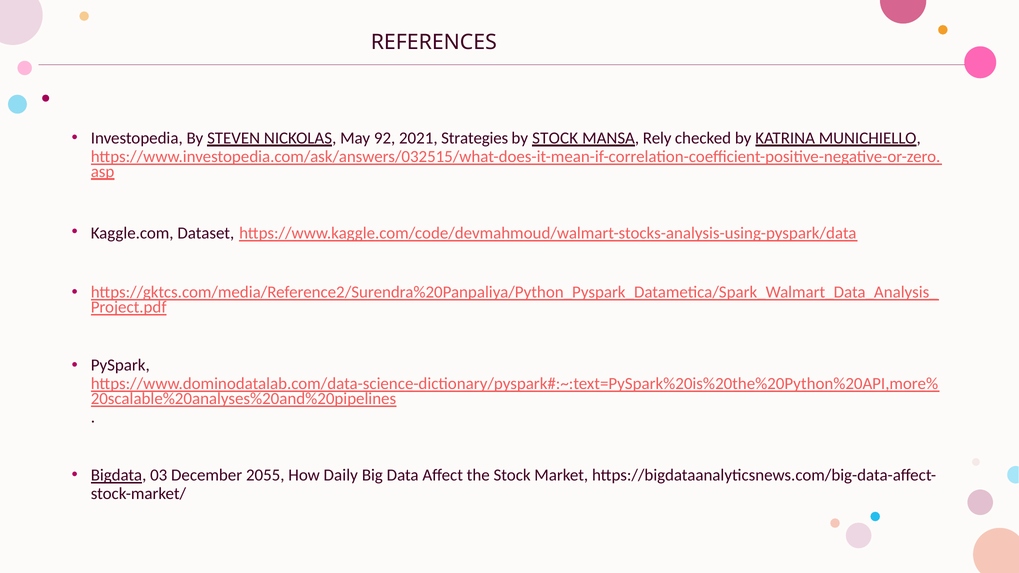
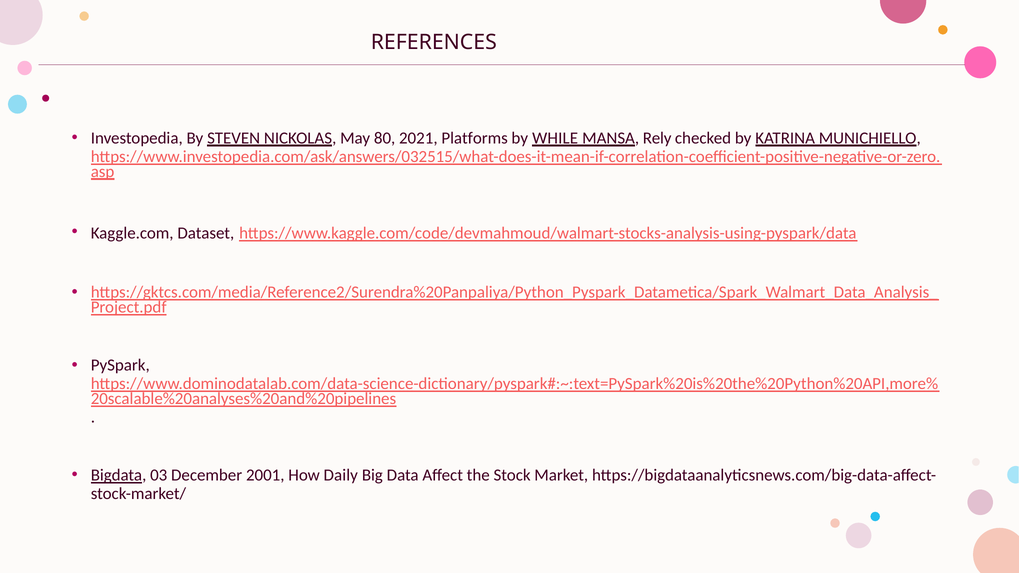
92: 92 -> 80 (385, 138)
Strategies: Strategies -> Platforms (475, 138)
by STOCK: STOCK -> WHILE (555, 138)
2055: 2055 -> 2001 (265, 475)
